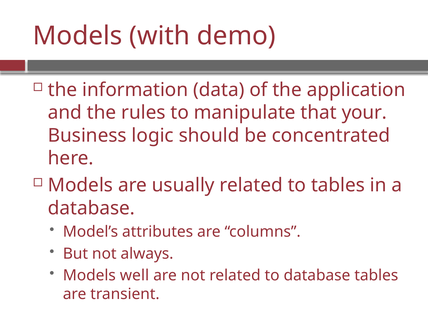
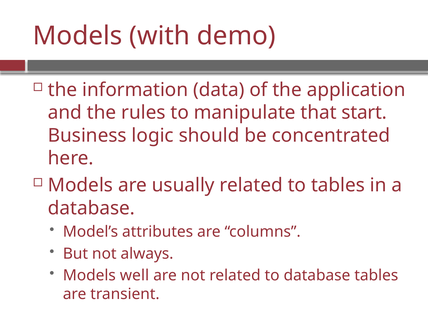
your: your -> start (364, 113)
